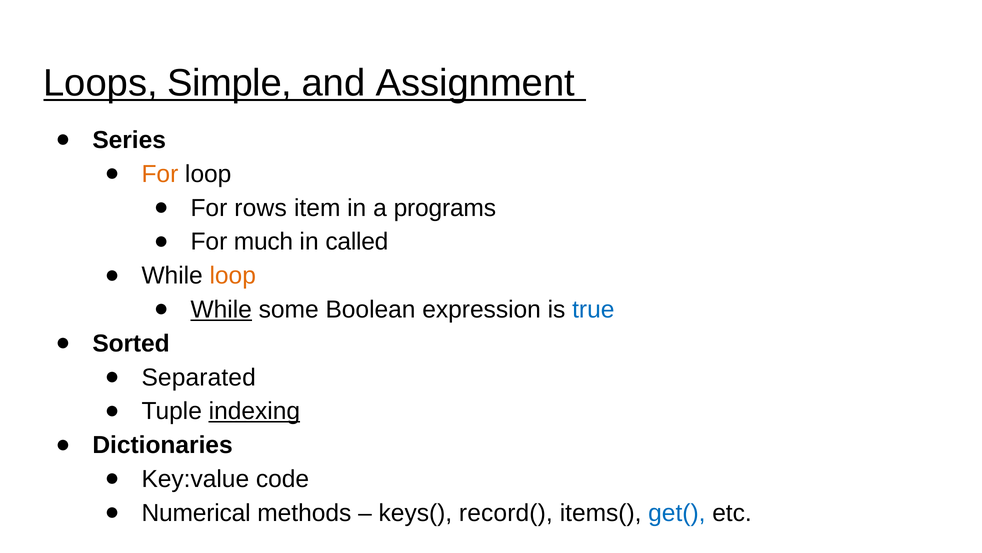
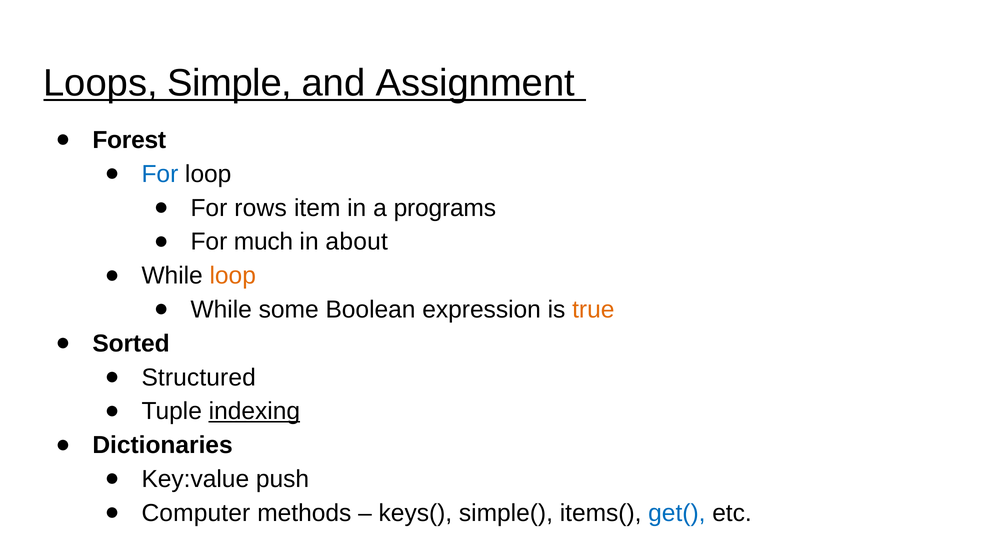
Series: Series -> Forest (129, 140)
For colour: orange -> blue (160, 174)
called: called -> about (357, 242)
While underline: present -> none (221, 309)
true colour: blue -> orange (593, 309)
Separated: Separated -> Structured (199, 377)
code: code -> push (283, 479)
Numerical: Numerical -> Computer (196, 513)
record(: record( -> simple( (506, 513)
